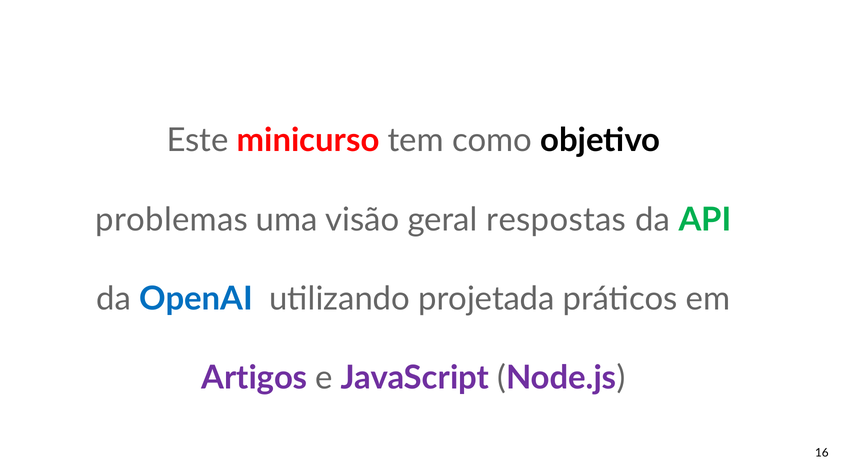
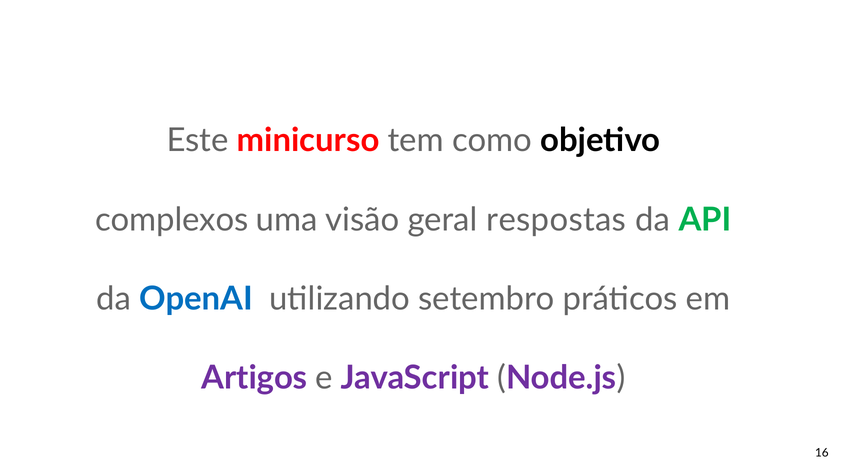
problemas: problemas -> complexos (172, 220)
projetada: projetada -> setembro (486, 299)
